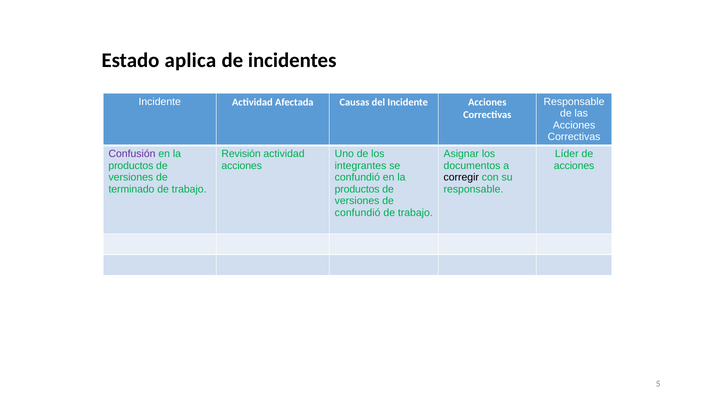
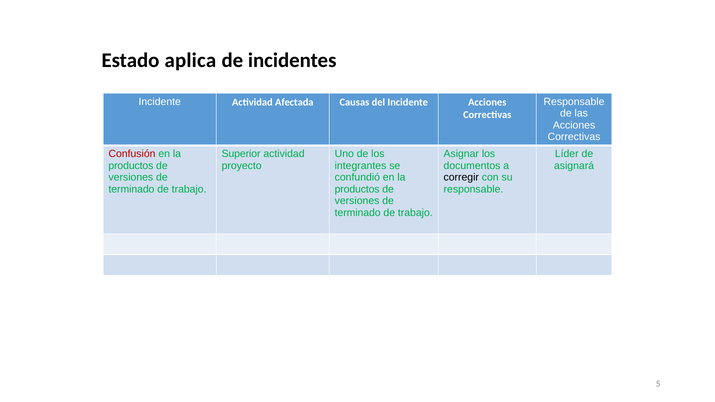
Confusión colour: purple -> red (132, 154)
Revisión: Revisión -> Superior (241, 154)
acciones: acciones -> proyecto (242, 166)
acciones: acciones -> asignará (574, 166)
confundió: confundió -> terminado (358, 213)
